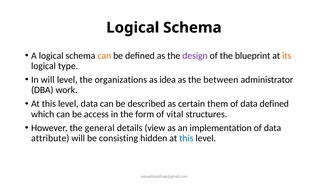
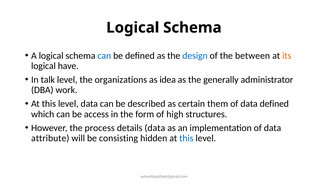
can colour: orange -> blue (104, 55)
design colour: purple -> blue (195, 55)
blueprint: blueprint -> between (253, 55)
type: type -> have (68, 66)
In will: will -> talk (48, 79)
between: between -> generally (221, 79)
vital: vital -> high (175, 114)
general: general -> process (100, 128)
details view: view -> data (155, 128)
